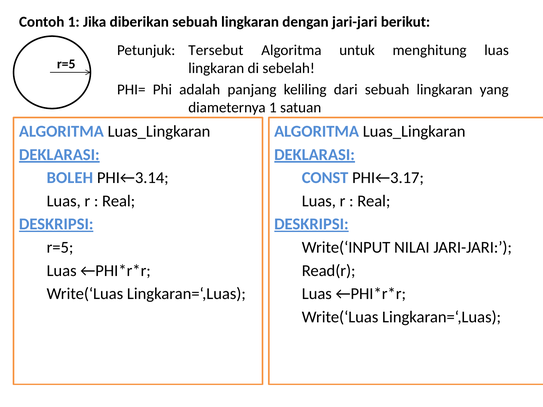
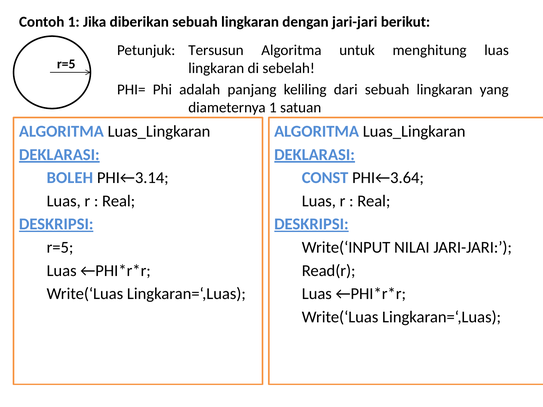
Tersebut: Tersebut -> Tersusun (216, 50)
PHI←3.17: PHI←3.17 -> PHI←3.64 (388, 178)
